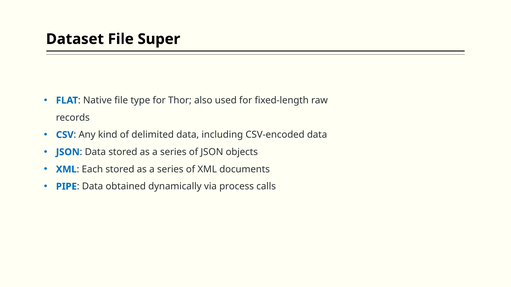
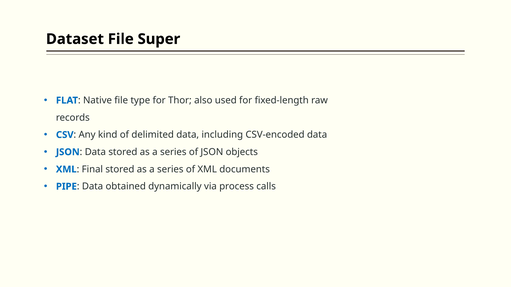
Each: Each -> Final (92, 170)
